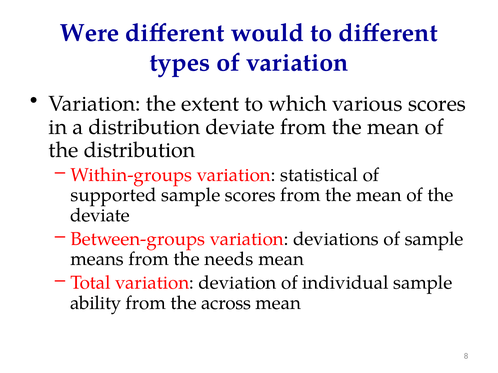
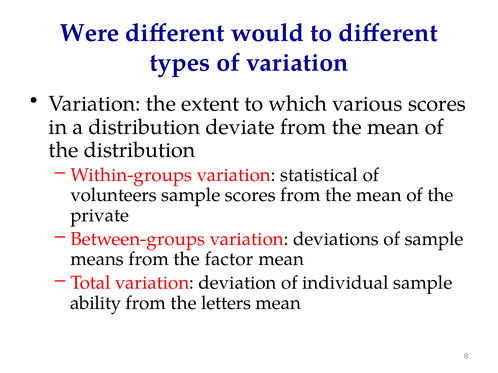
supported: supported -> volunteers (114, 195)
deviate: deviate -> private (100, 216)
needs: needs -> factor (229, 259)
across: across -> letters (226, 303)
